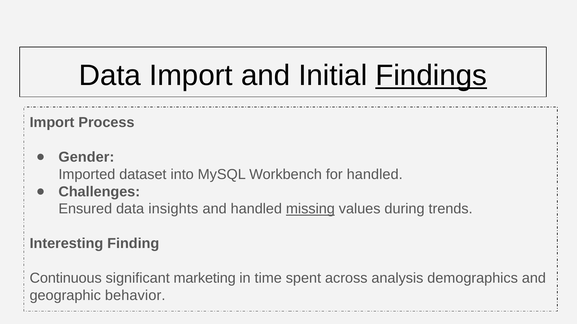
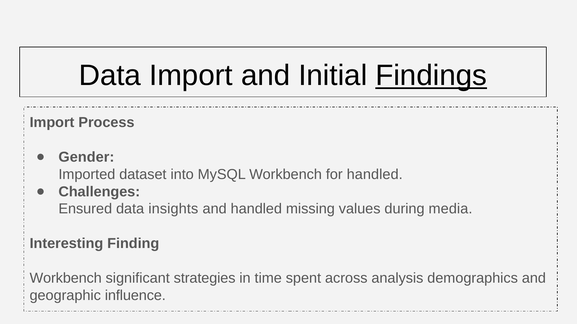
missing underline: present -> none (310, 209)
trends: trends -> media (451, 209)
Continuous: Continuous -> Workbench (66, 278)
marketing: marketing -> strategies (205, 278)
behavior: behavior -> influence (135, 296)
